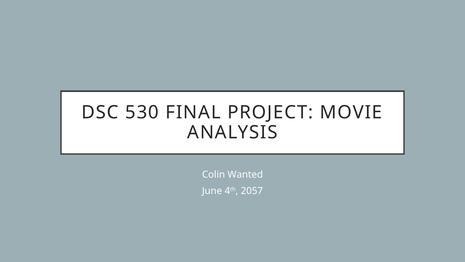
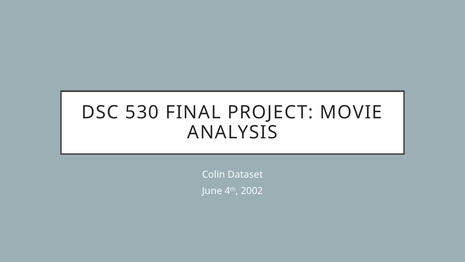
Wanted: Wanted -> Dataset (245, 174)
2057: 2057 -> 2002 (252, 191)
